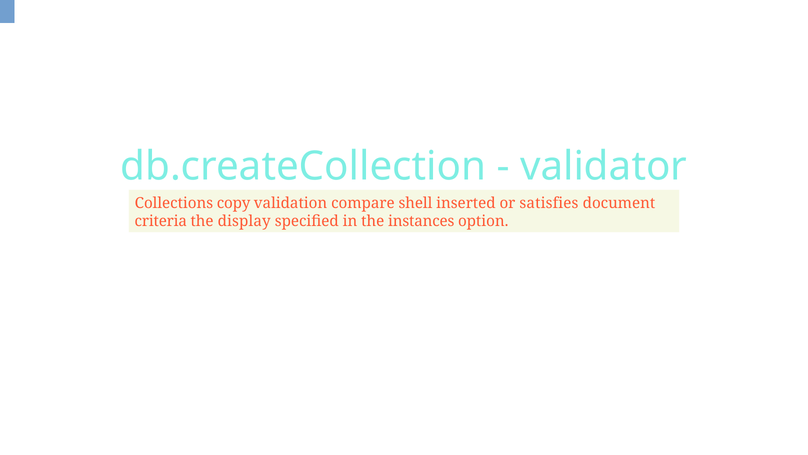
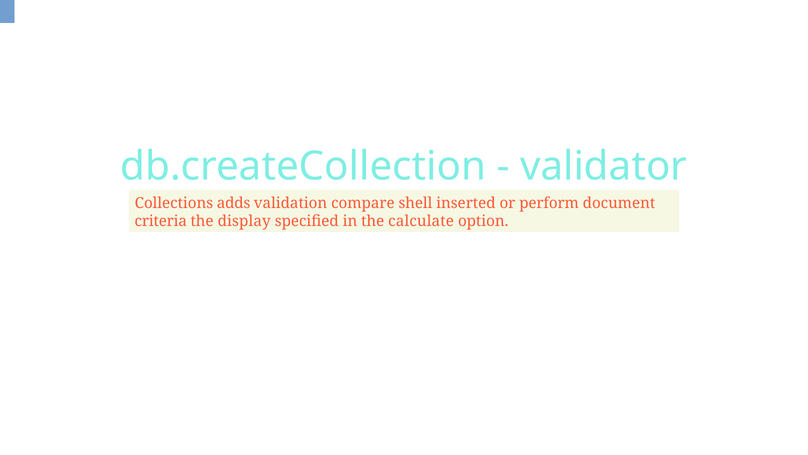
copy: copy -> adds (234, 203)
satisfies: satisfies -> perform (549, 203)
instances: instances -> calculate (421, 221)
